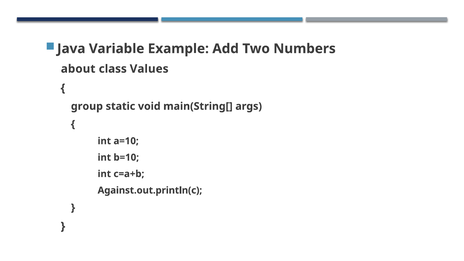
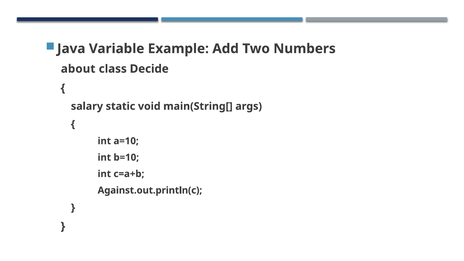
Values: Values -> Decide (149, 69)
group: group -> salary (87, 106)
